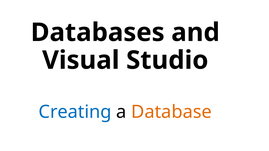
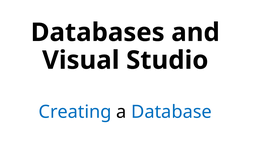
Database colour: orange -> blue (171, 112)
